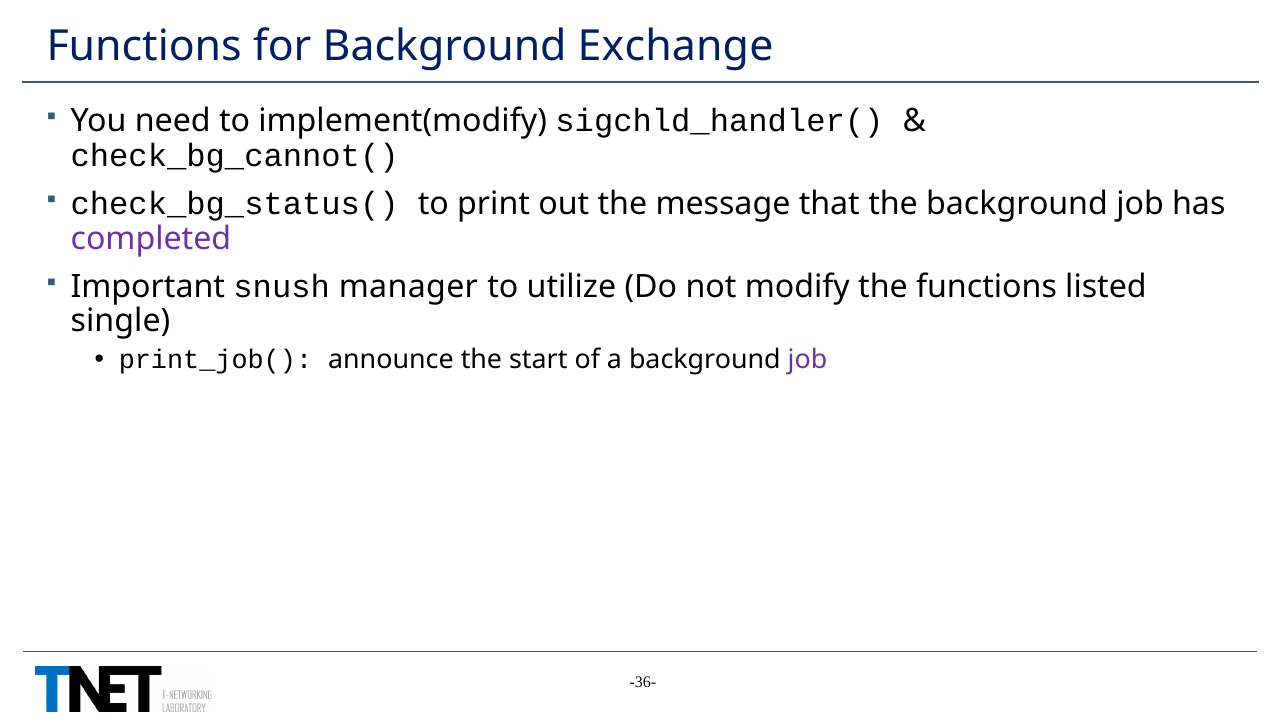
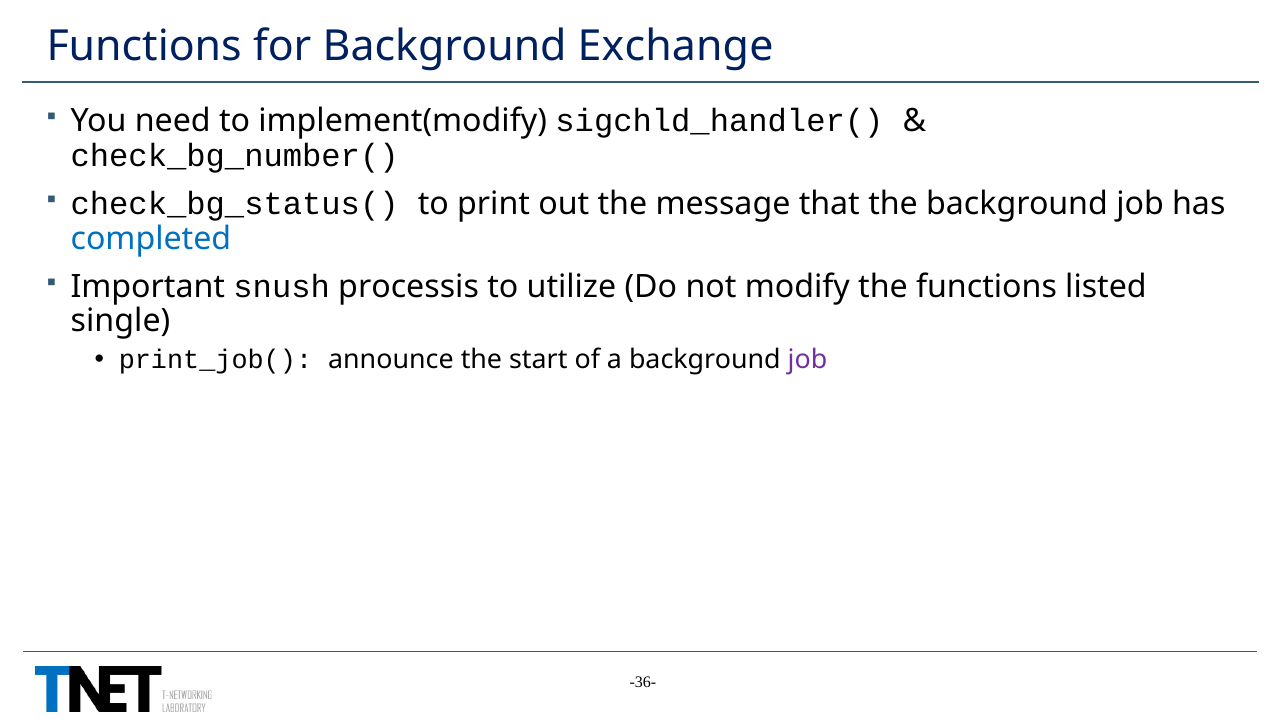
check_bg_cannot(: check_bg_cannot( -> check_bg_number( (235, 156)
completed colour: purple -> blue (151, 239)
manager: manager -> processis (409, 287)
